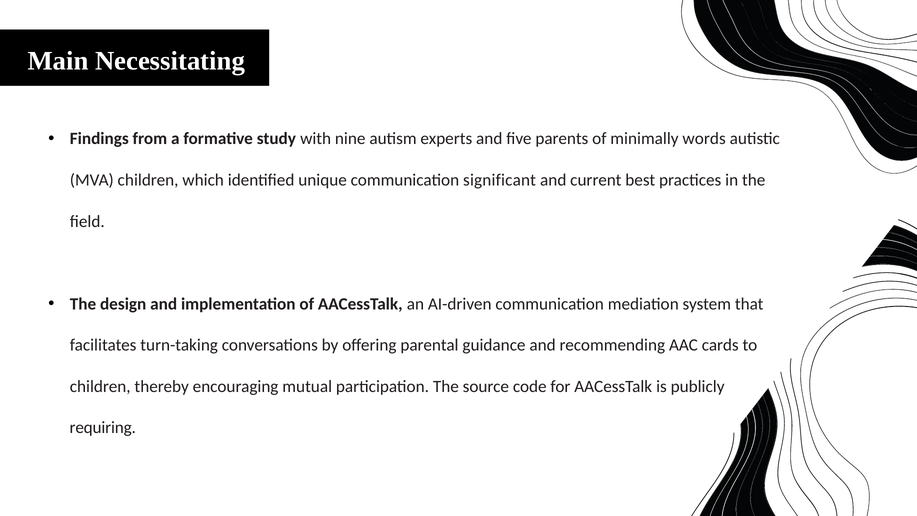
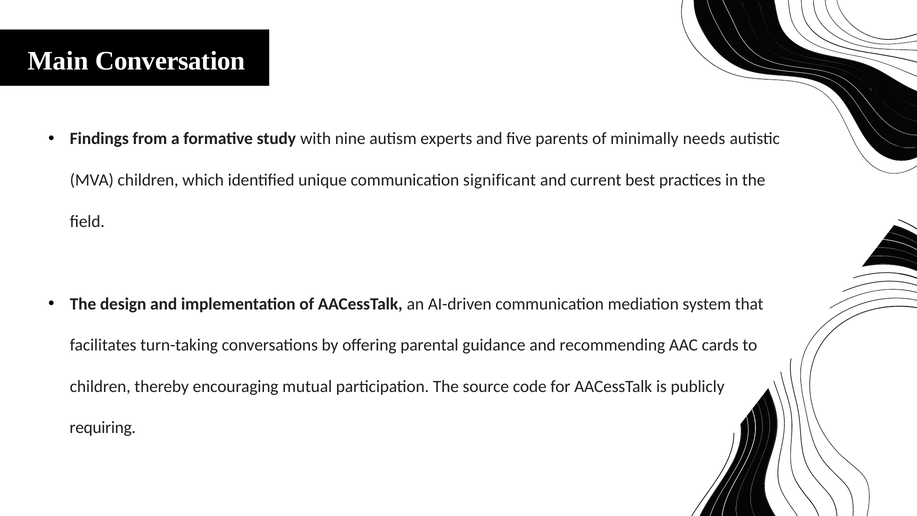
Necessitating: Necessitating -> Conversation (170, 61)
words: words -> needs (704, 139)
